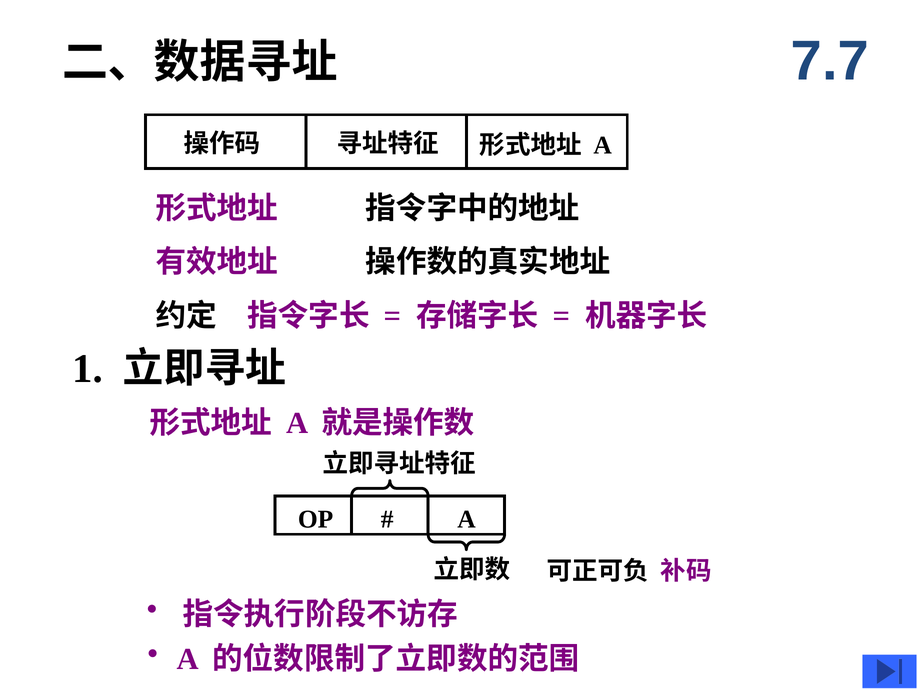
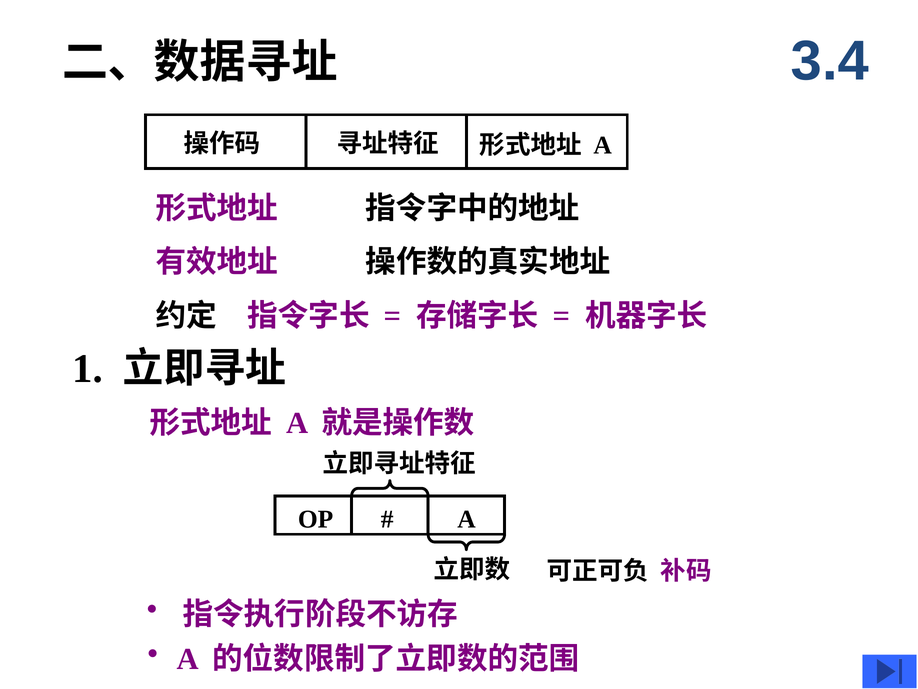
7.7: 7.7 -> 3.4 (830, 61)
